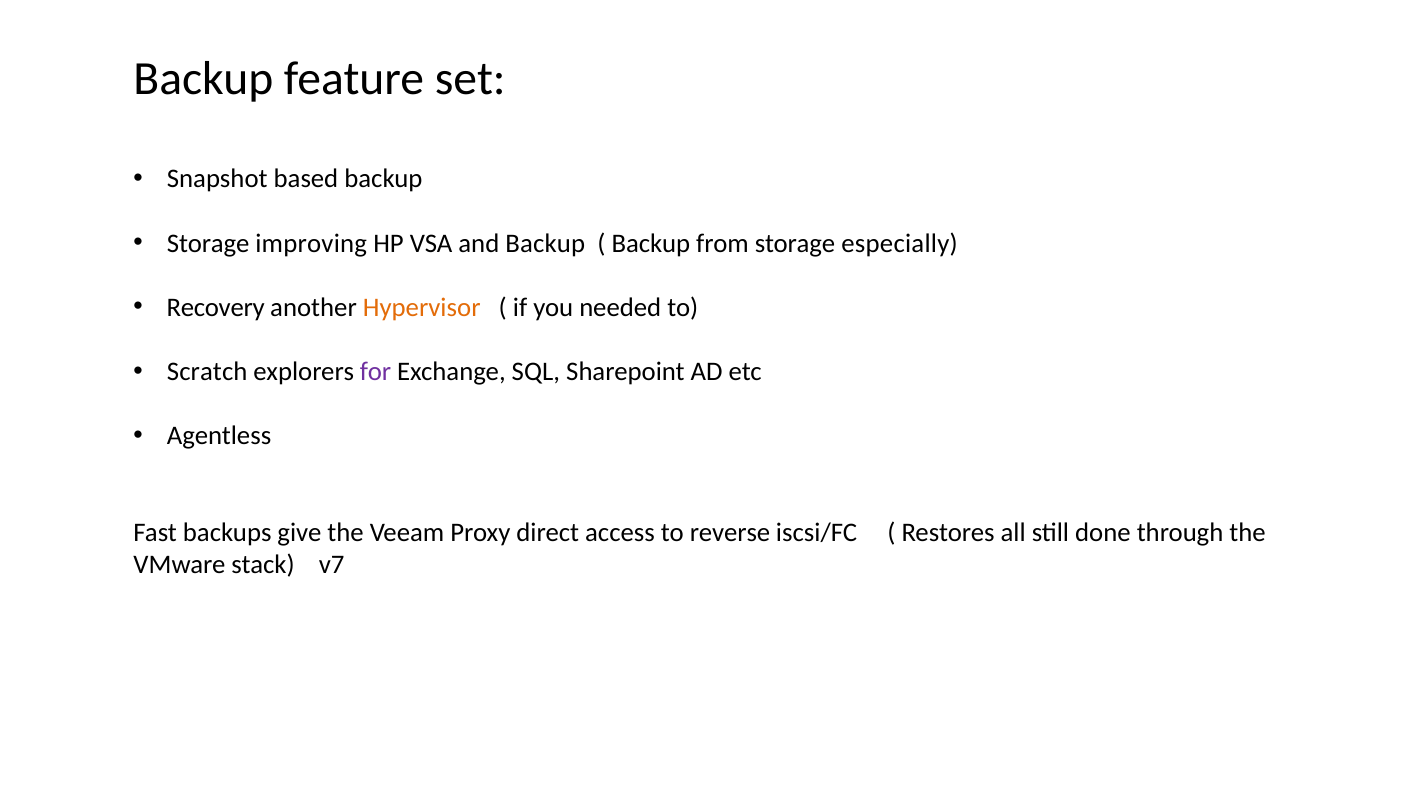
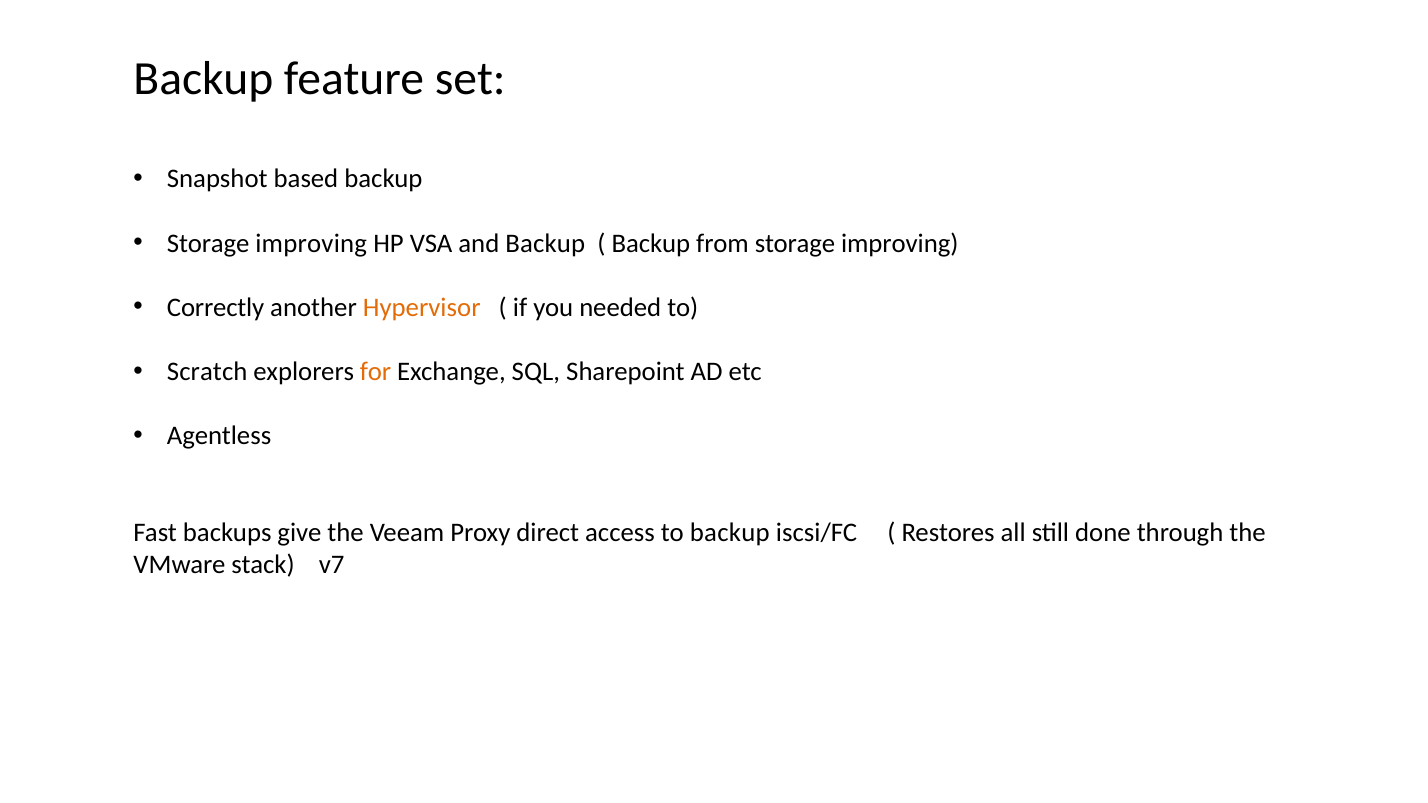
from storage especially: especially -> improving (900, 243)
Recovery: Recovery -> Correctly (216, 308)
for colour: purple -> orange (376, 372)
to reverse: reverse -> backup (730, 533)
